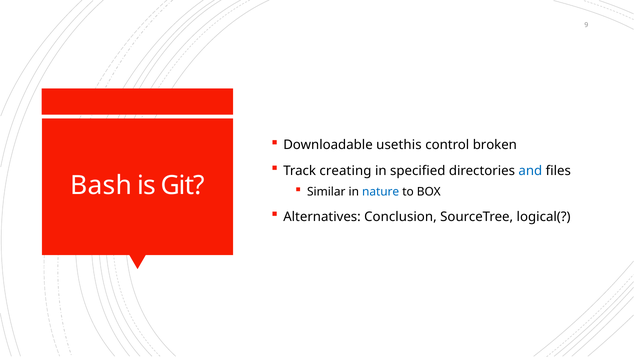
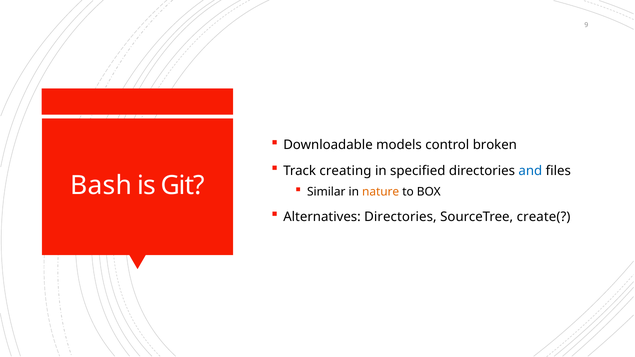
usethis: usethis -> models (399, 145)
nature colour: blue -> orange (381, 192)
Alternatives Conclusion: Conclusion -> Directories (400, 217)
logical(: logical( -> create( (544, 217)
